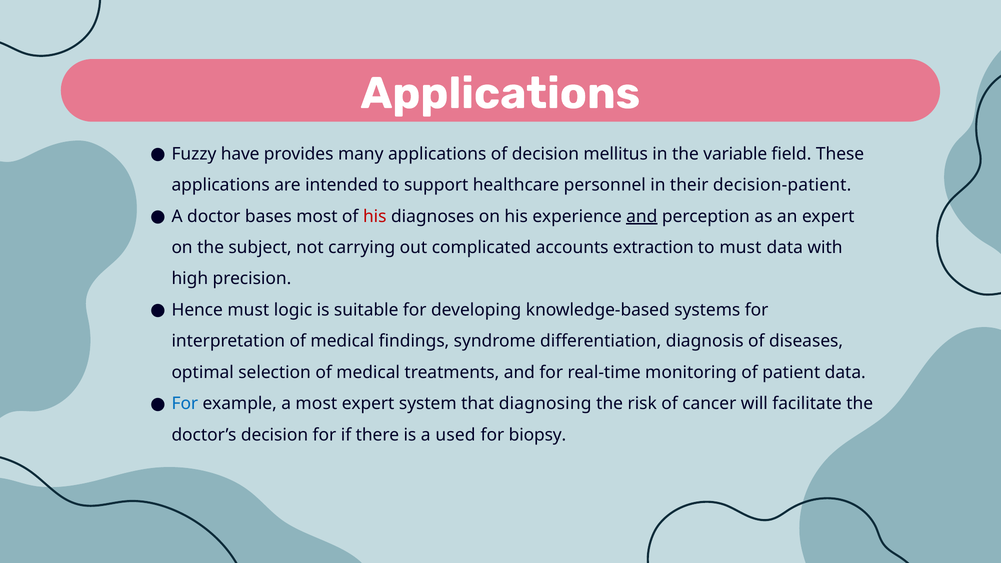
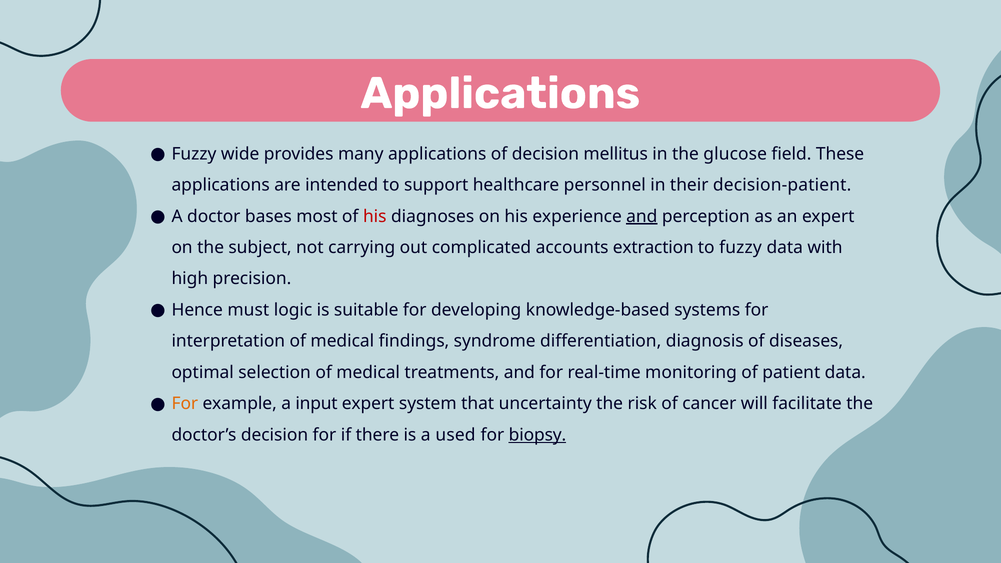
have: have -> wide (240, 154)
variable: variable -> glucose (735, 154)
to must: must -> fuzzy (740, 248)
For colour: blue -> orange (185, 404)
a most: most -> input (317, 404)
diagnosing: diagnosing -> uncertainty (545, 404)
biopsy underline: none -> present (537, 435)
